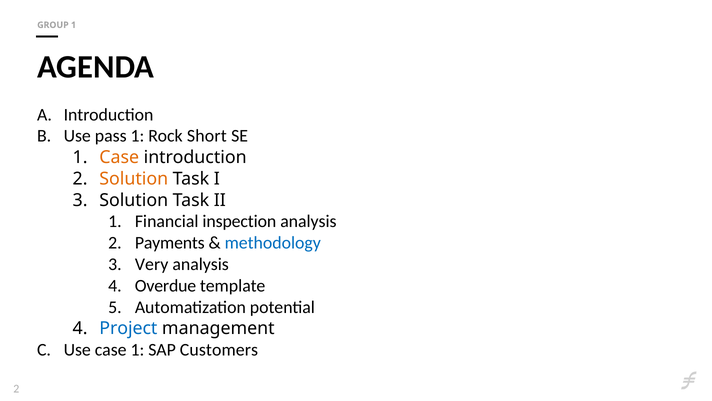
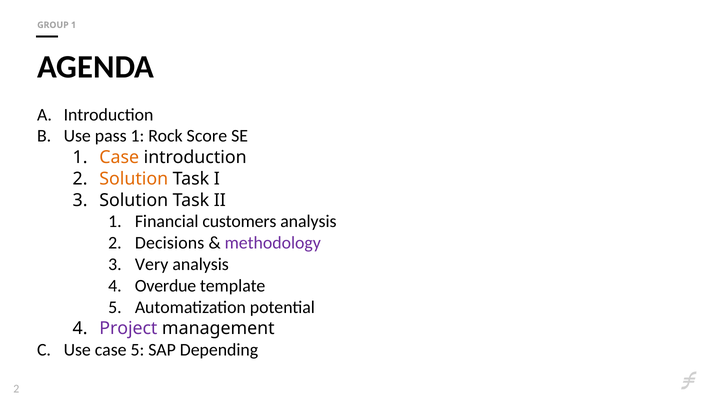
Short: Short -> Score (207, 136)
inspection: inspection -> customers (239, 221)
Payments: Payments -> Decisions (170, 243)
methodology colour: blue -> purple (273, 243)
Project colour: blue -> purple (128, 328)
case 1: 1 -> 5 (137, 349)
Customers: Customers -> Depending (219, 349)
